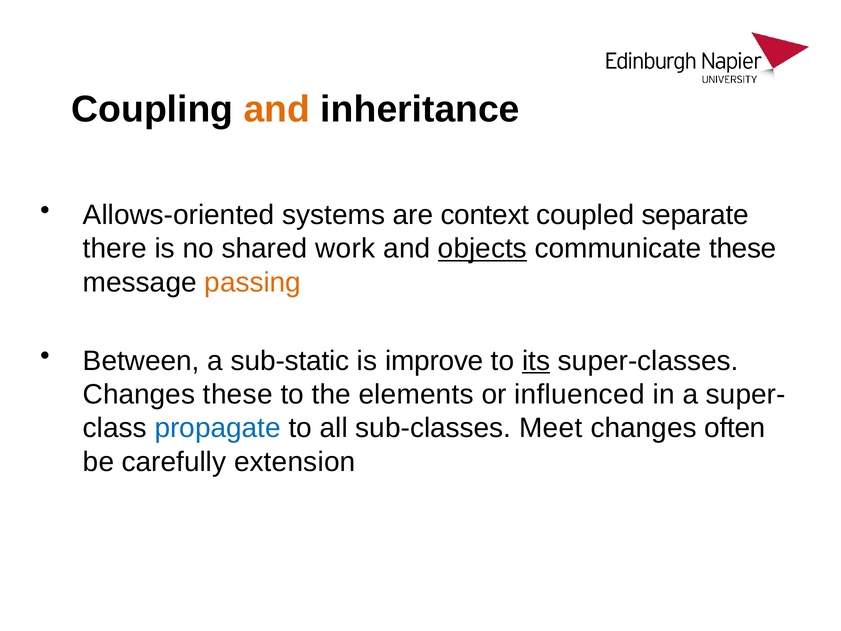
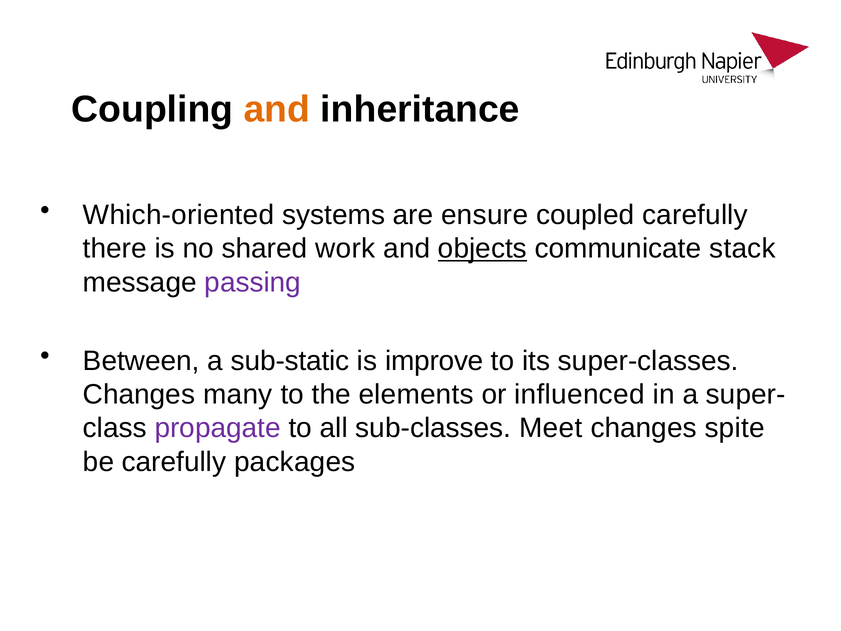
Allows-oriented: Allows-oriented -> Which-oriented (179, 215)
context: context -> ensure (485, 215)
coupled separate: separate -> carefully (695, 215)
communicate these: these -> stack (743, 249)
passing colour: orange -> purple (253, 282)
its underline: present -> none (536, 361)
Changes these: these -> many (238, 394)
propagate colour: blue -> purple (218, 428)
often: often -> spite (735, 428)
extension: extension -> packages (295, 462)
